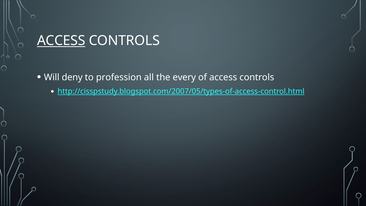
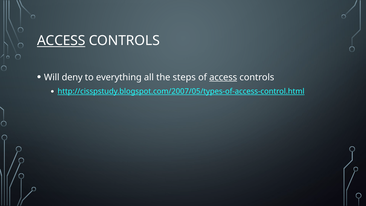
profession: profession -> everything (119, 77)
every: every -> steps (184, 77)
access underline: none -> present (223, 77)
